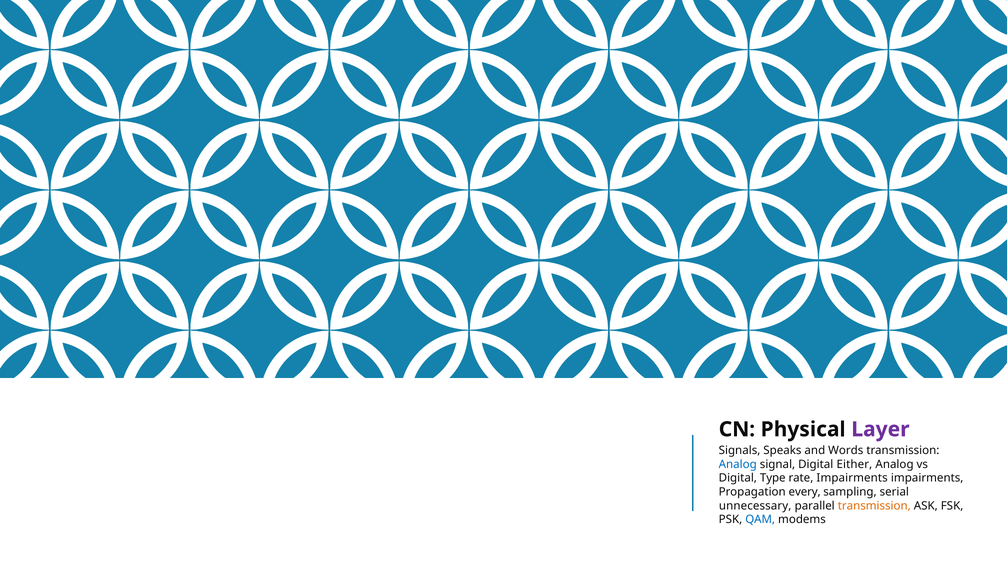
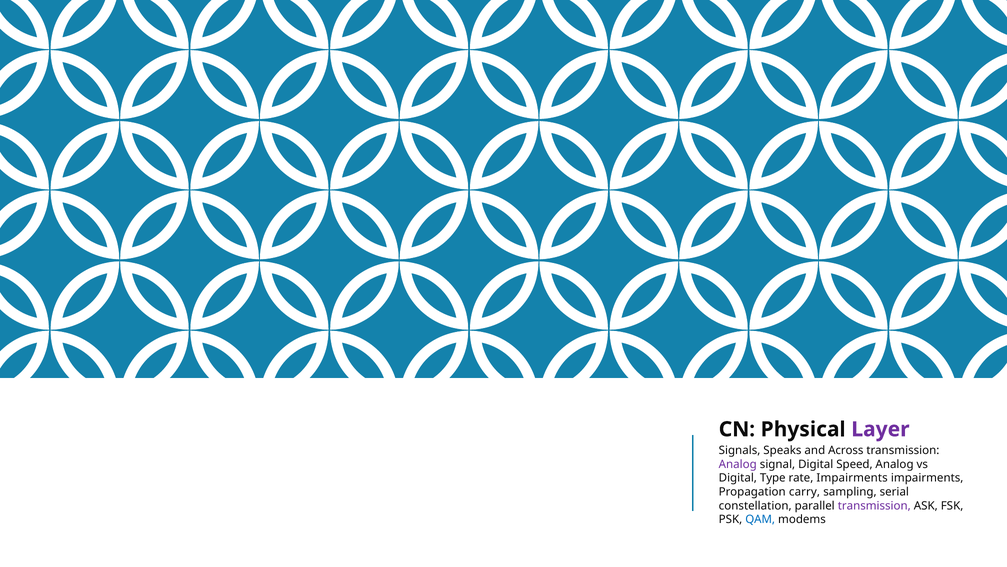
Words: Words -> Across (846, 450)
Analog colour: blue -> purple (738, 464)
Either: Either -> Speed (854, 464)
every: every -> carry (805, 491)
unnecessary: unnecessary -> constellation (755, 505)
transmission colour: orange -> purple (874, 505)
